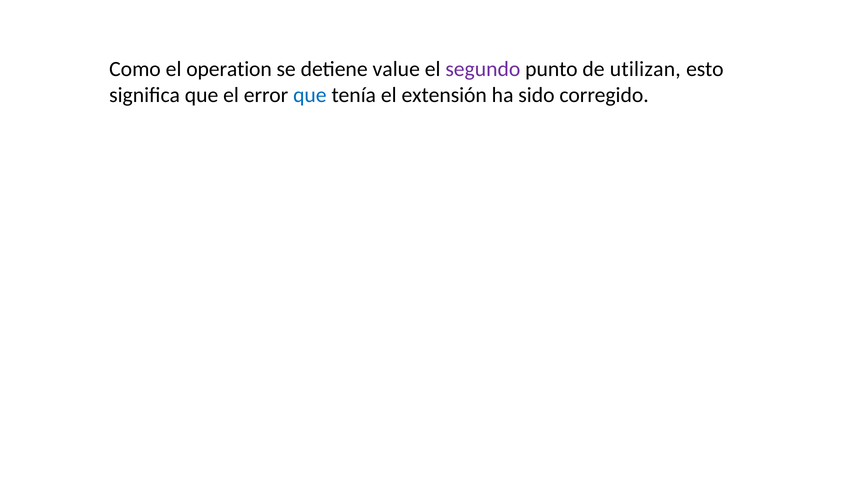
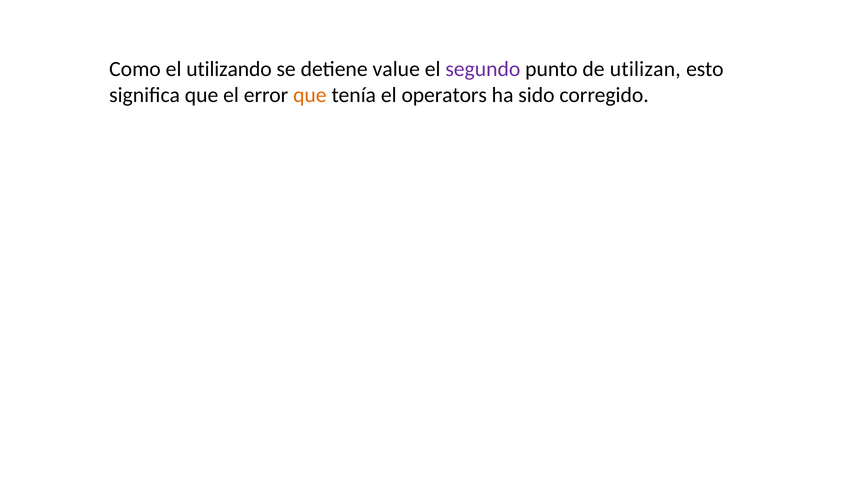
operation: operation -> utilizando (229, 69)
que colour: blue -> orange (310, 95)
extensión: extensión -> operators (444, 95)
